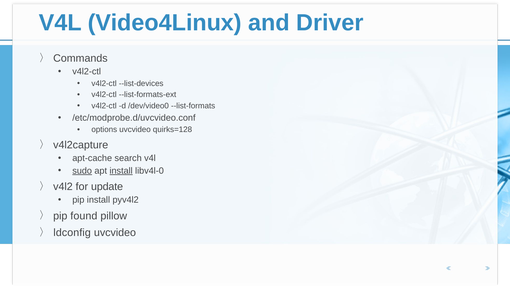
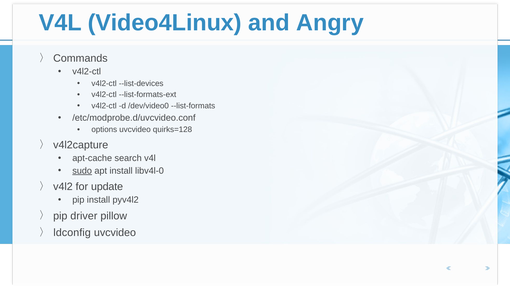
Driver: Driver -> Angry (330, 23)
install underline: present -> none (121, 171)
found: found -> driver (84, 216)
